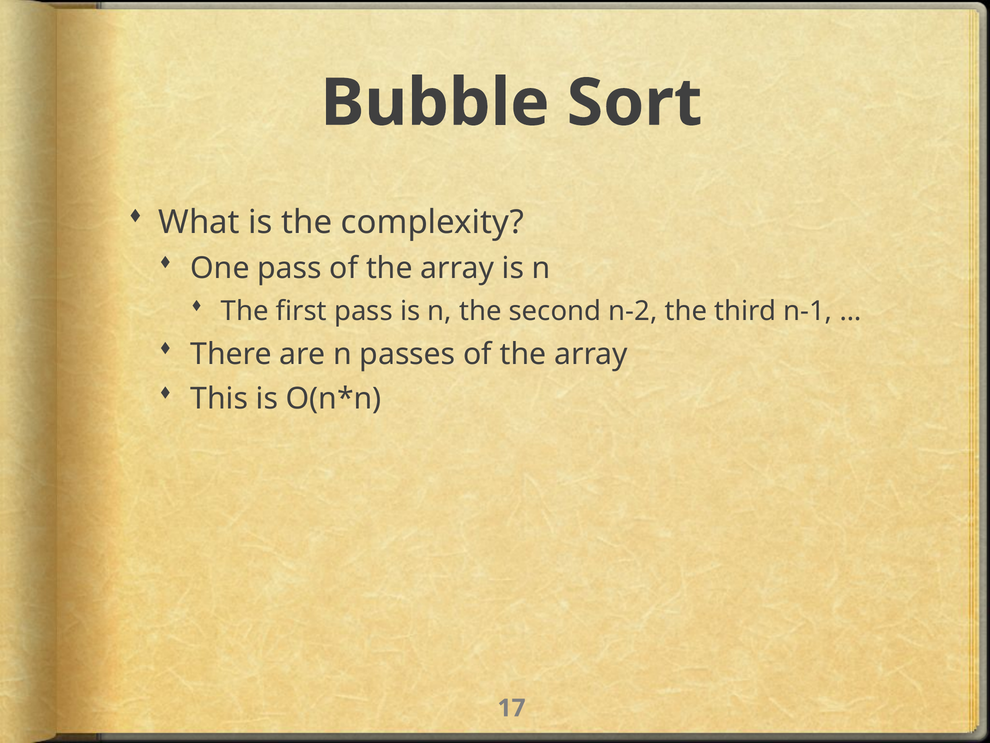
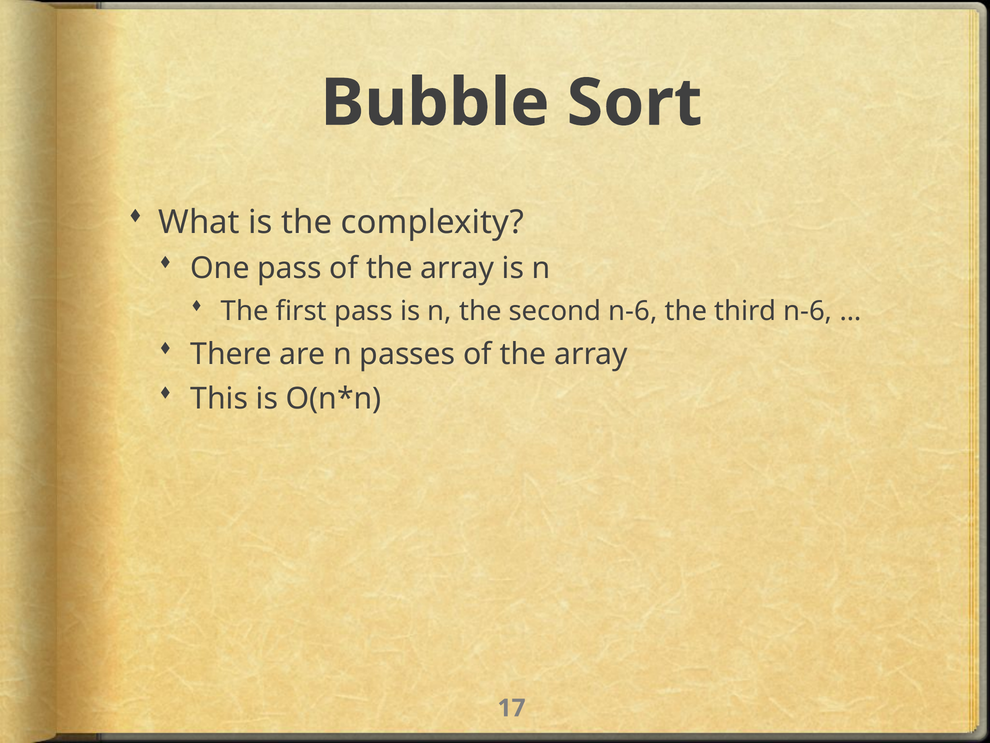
second n-2: n-2 -> n-6 (633, 311)
third n-1: n-1 -> n-6 (808, 311)
